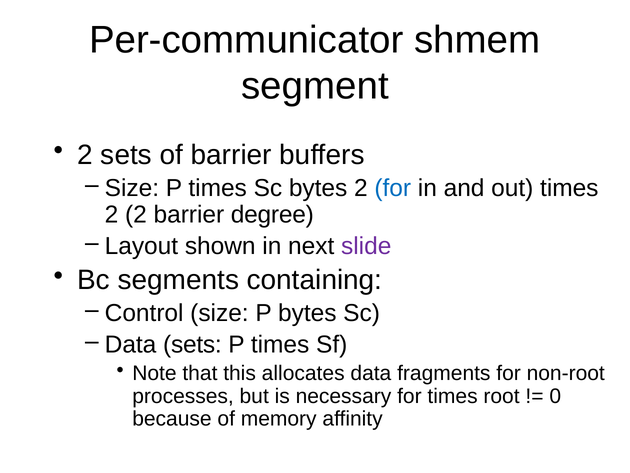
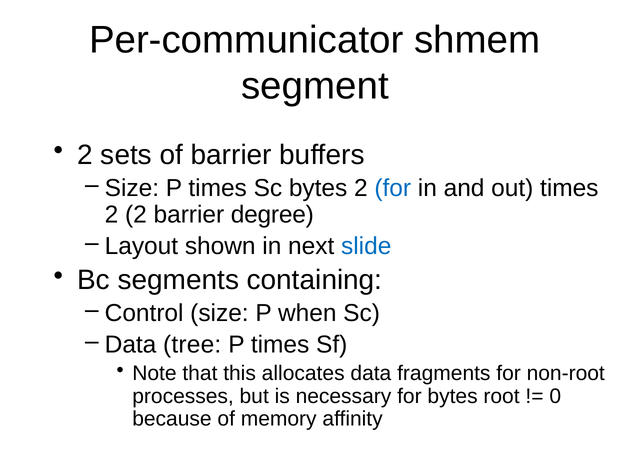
slide colour: purple -> blue (366, 246)
P bytes: bytes -> when (307, 313)
Data sets: sets -> tree (192, 344)
for times: times -> bytes (453, 396)
